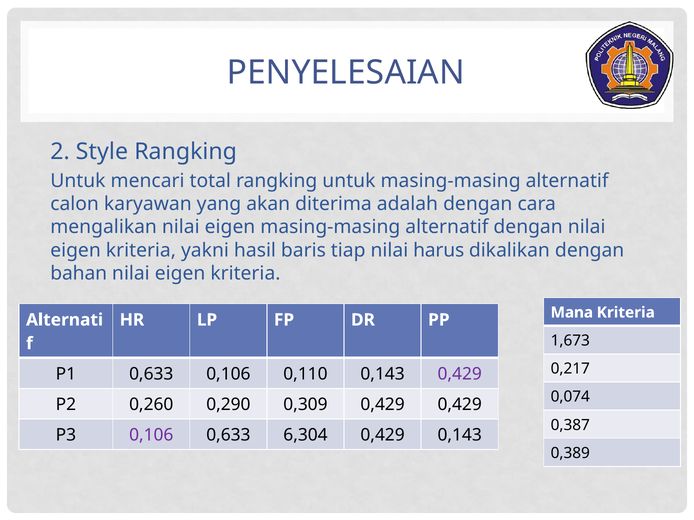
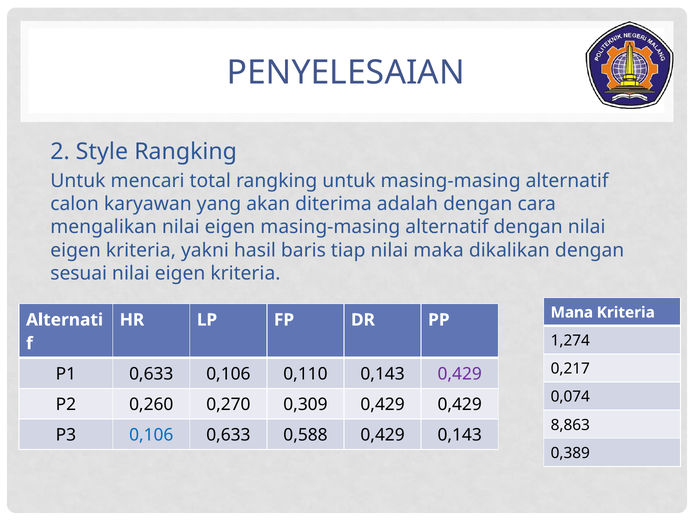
harus: harus -> maka (439, 250)
bahan: bahan -> sesuai (79, 274)
1,673: 1,673 -> 1,274 (570, 341)
0,290: 0,290 -> 0,270 (228, 405)
0,387: 0,387 -> 8,863 (570, 425)
0,106 colour: purple -> blue (151, 436)
6,304: 6,304 -> 0,588 (305, 436)
